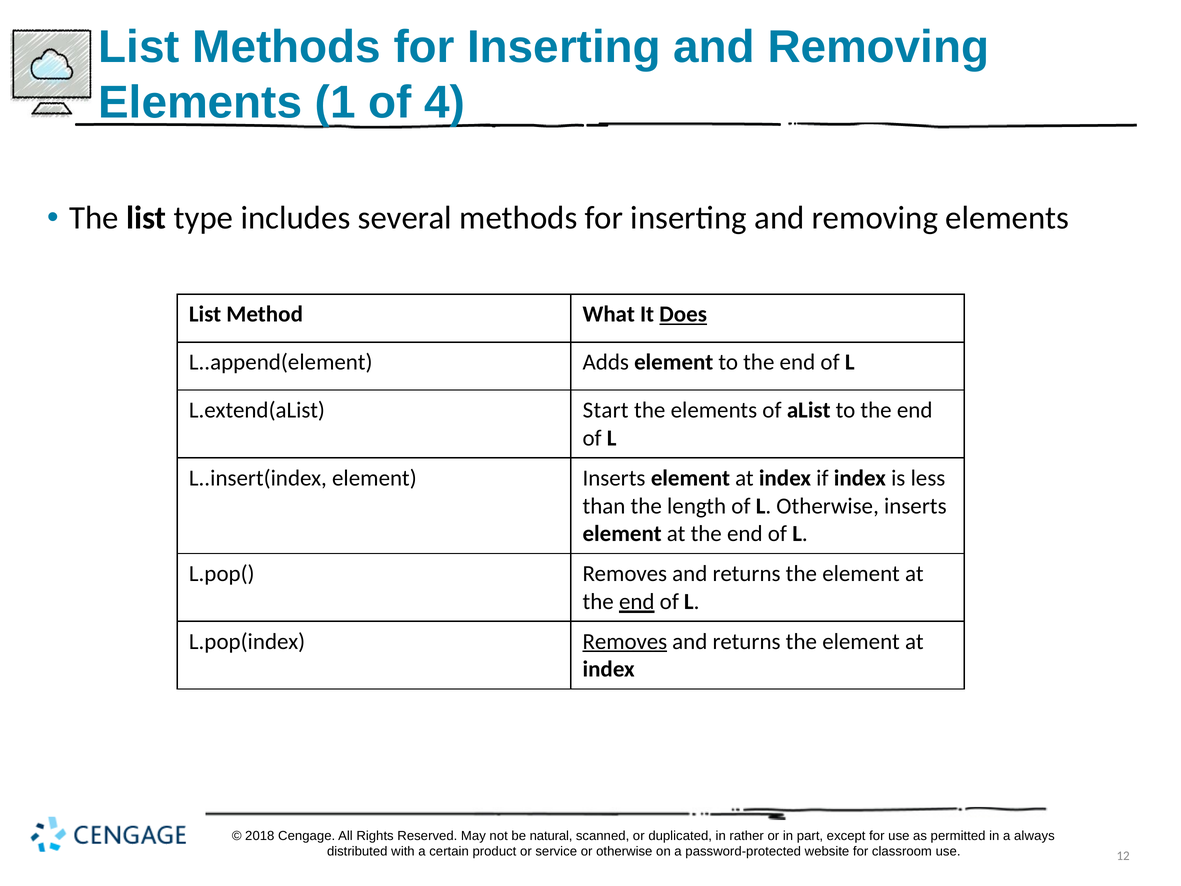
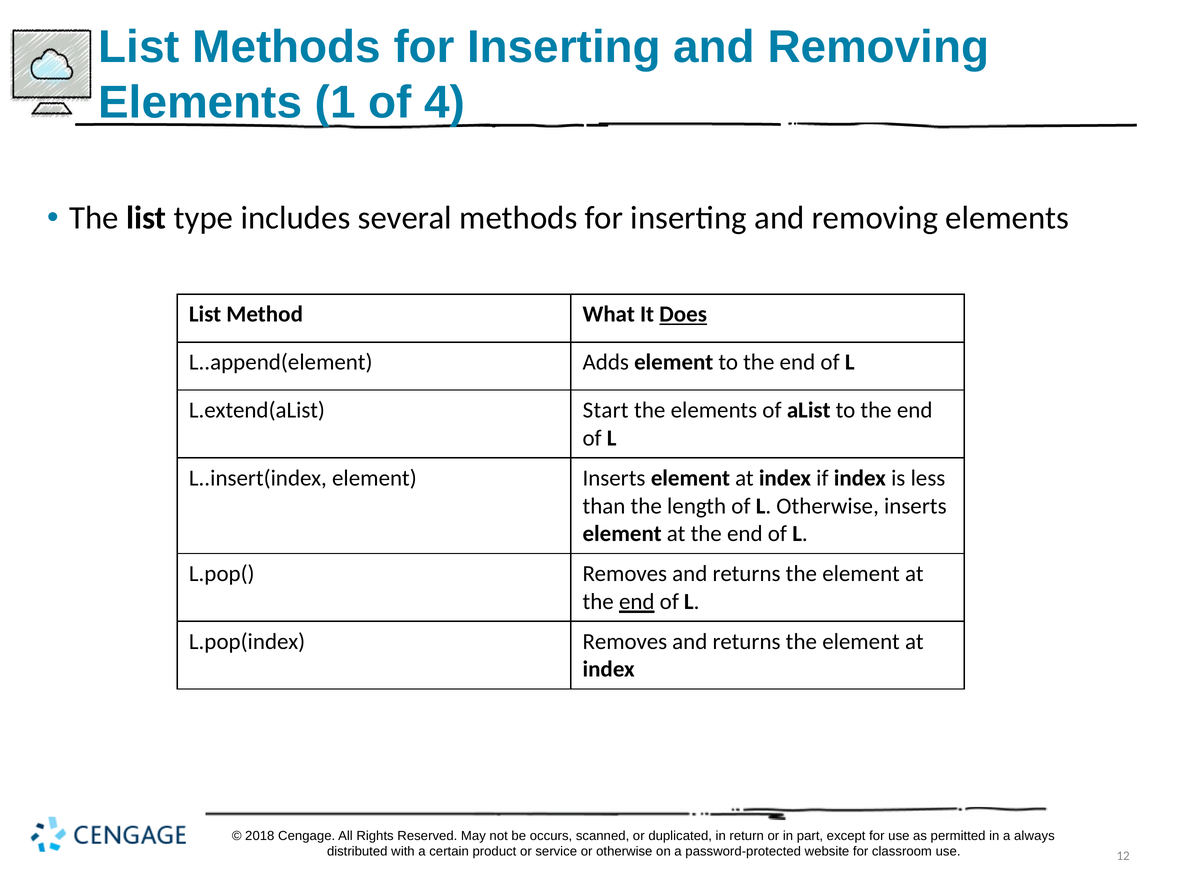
Removes underline: present -> none (625, 641)
natural: natural -> occurs (551, 836)
rather: rather -> return (747, 836)
